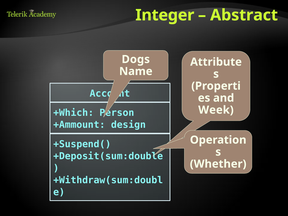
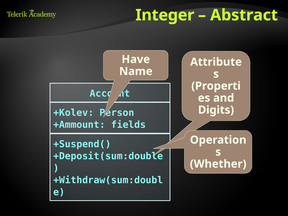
Dogs: Dogs -> Have (136, 59)
Week: Week -> Digits (216, 110)
+Which: +Which -> +Kolev (74, 113)
design: design -> fields (128, 125)
